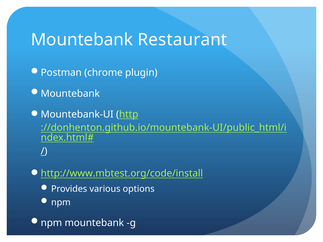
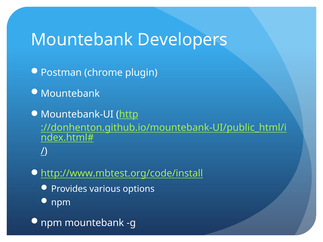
Restaurant: Restaurant -> Developers (182, 40)
